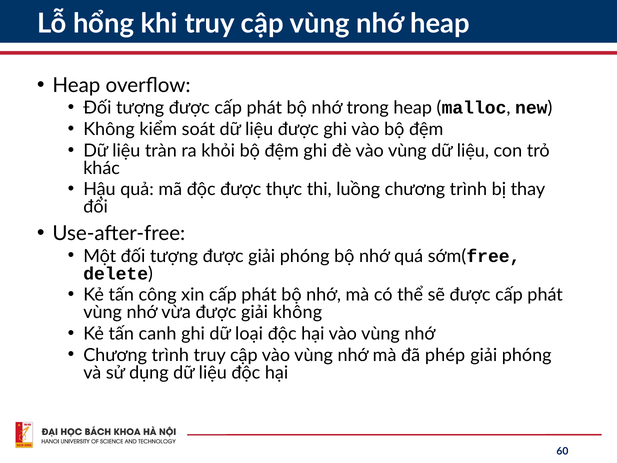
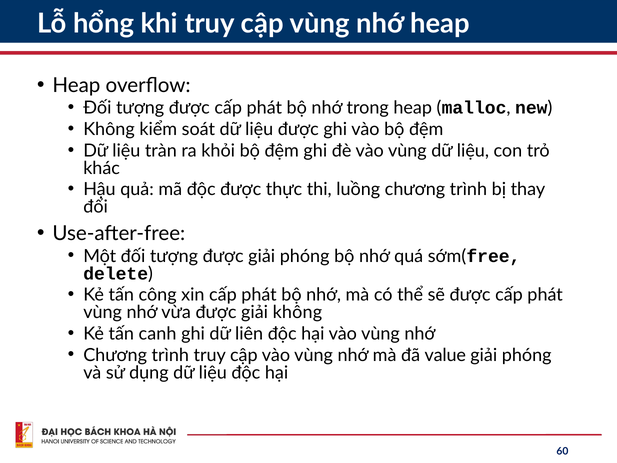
loại: loại -> liên (249, 334)
phép: phép -> value (445, 355)
